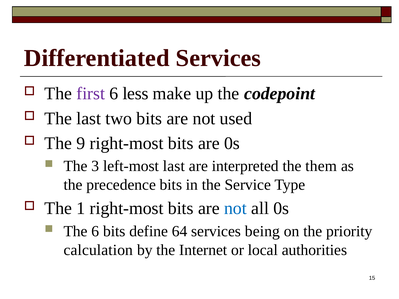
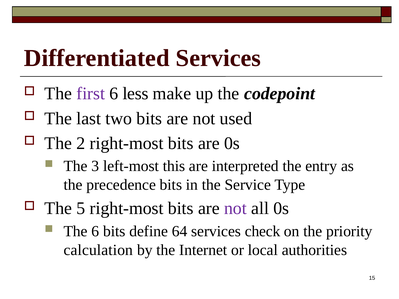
9: 9 -> 2 (81, 143)
left-most last: last -> this (174, 166)
them: them -> entry (321, 166)
1: 1 -> 5 (81, 209)
not colour: blue -> purple (235, 209)
being: being -> check (263, 231)
